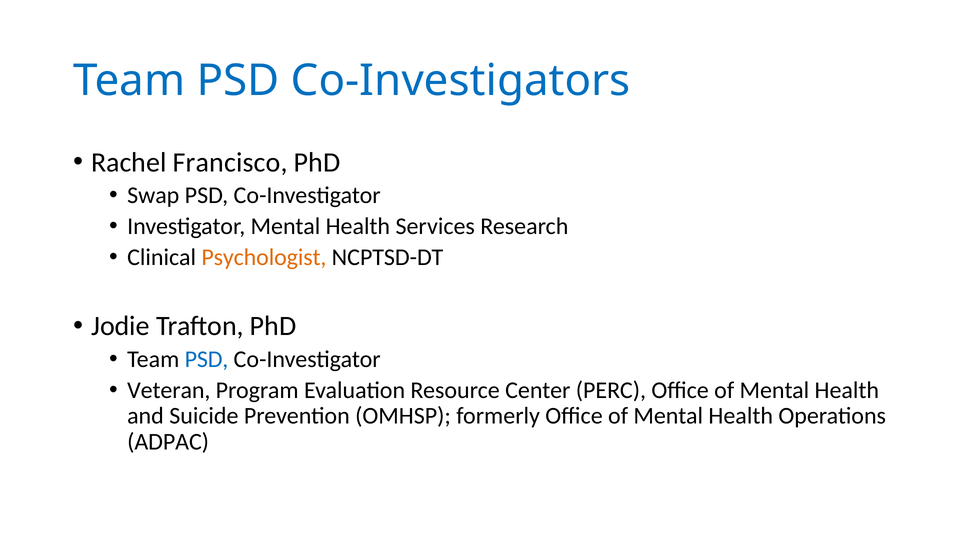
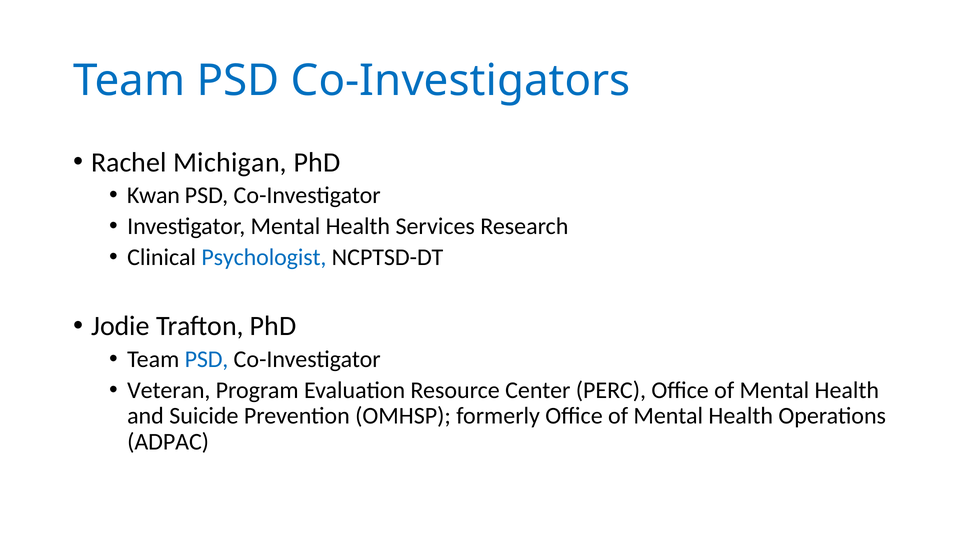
Francisco: Francisco -> Michigan (230, 162)
Swap: Swap -> Kwan (153, 195)
Psychologist colour: orange -> blue (264, 257)
